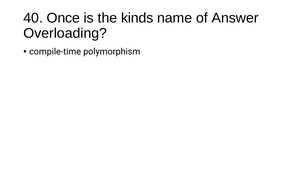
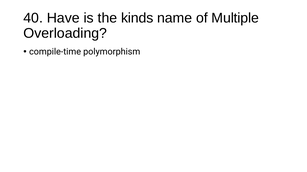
Once: Once -> Have (63, 18)
Answer: Answer -> Multiple (235, 18)
